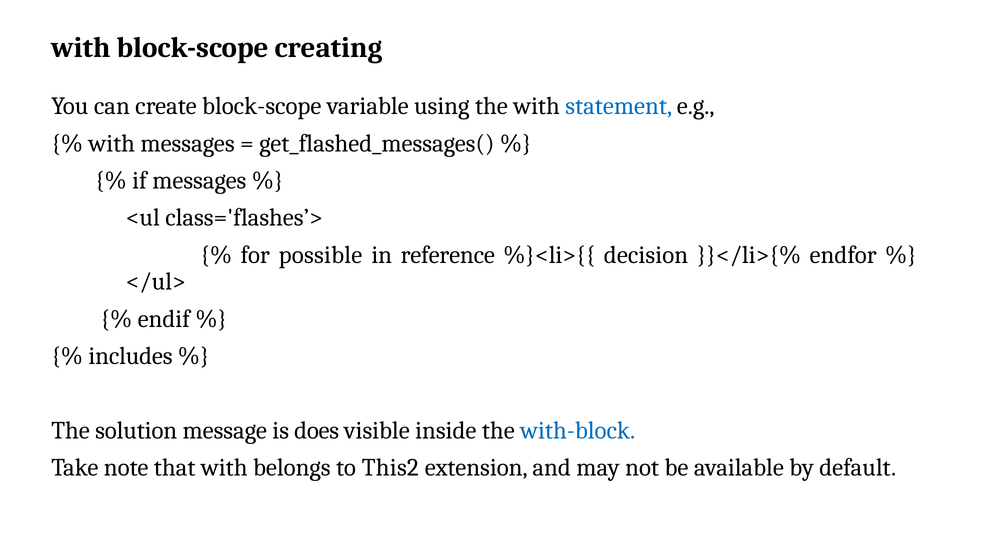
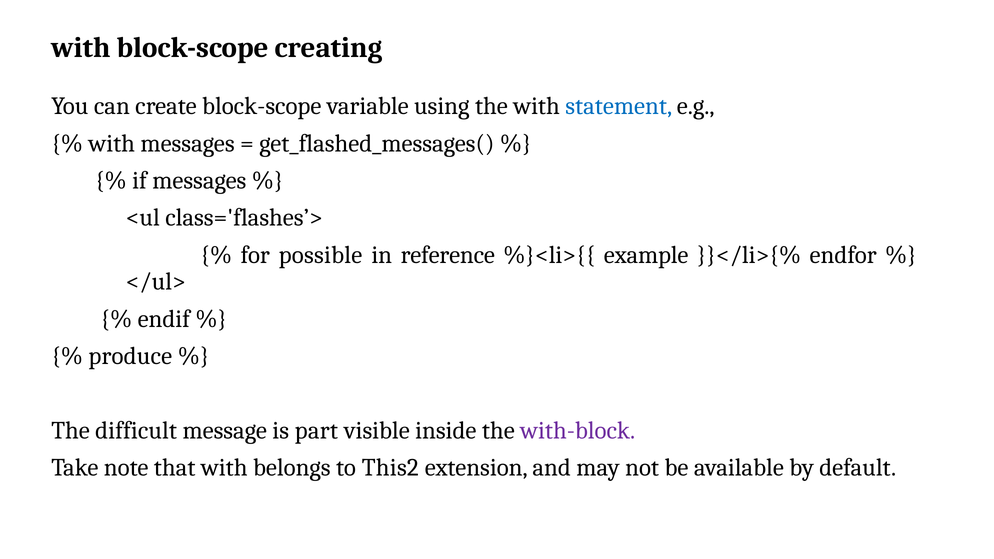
decision: decision -> example (646, 255)
includes: includes -> produce (130, 356)
solution: solution -> difficult (136, 431)
does: does -> part (316, 431)
with-block colour: blue -> purple (578, 431)
